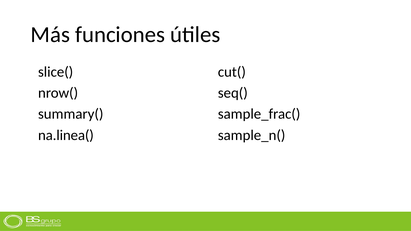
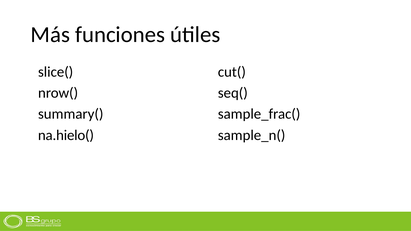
na.linea(: na.linea( -> na.hielo( (66, 135)
